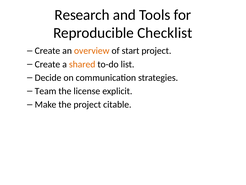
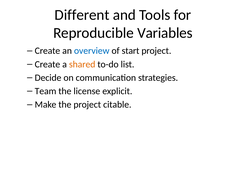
Research: Research -> Different (82, 15)
Checklist: Checklist -> Variables (165, 33)
overview colour: orange -> blue (92, 51)
